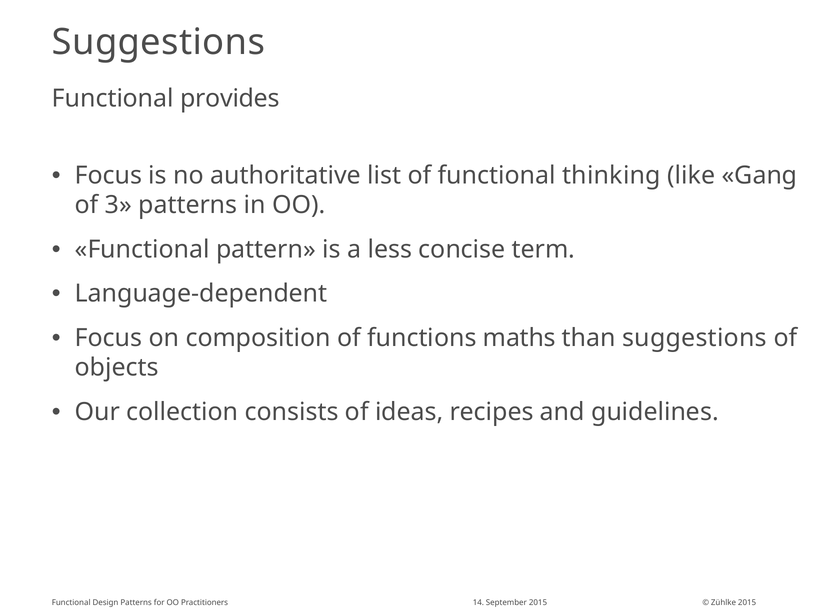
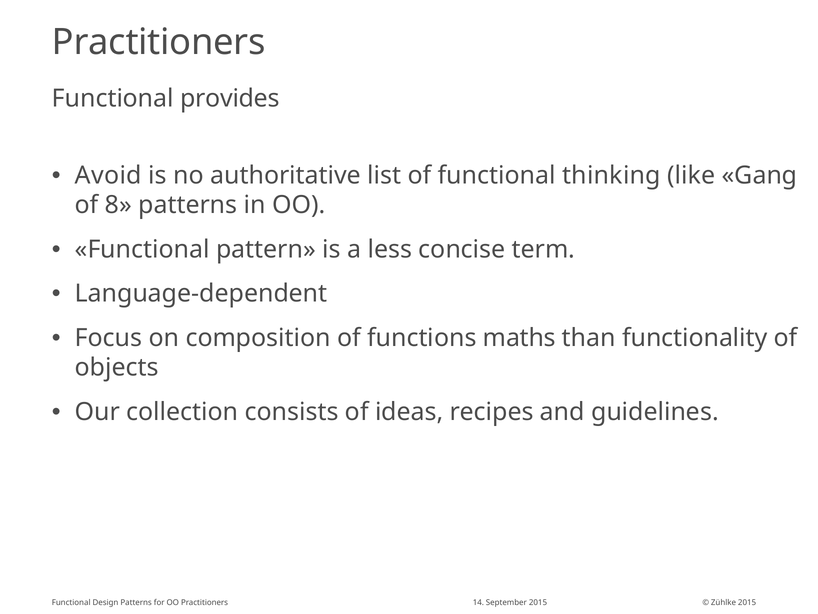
Suggestions: Suggestions -> Practitioners (159, 42)
Focus: Focus -> Avoid (108, 175)
3: 3 -> 8 (118, 205)
than suggestions: suggestions -> functionality (695, 338)
